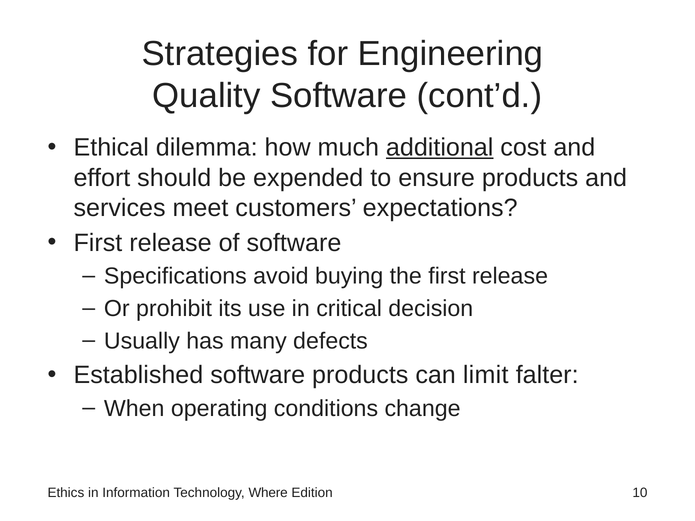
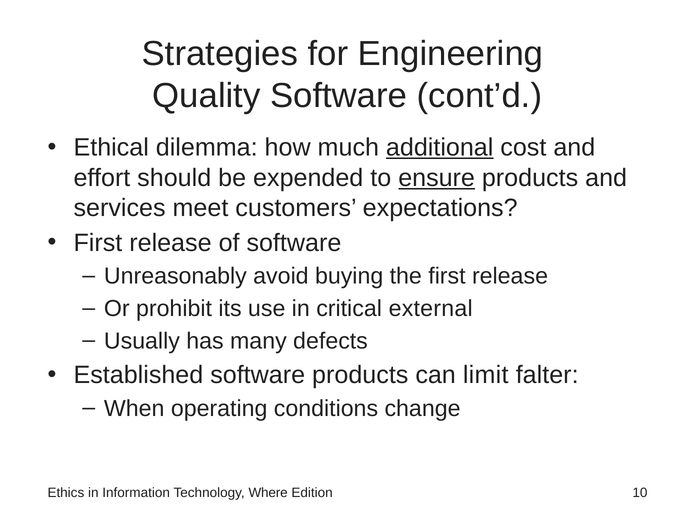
ensure underline: none -> present (437, 178)
Specifications: Specifications -> Unreasonably (175, 276)
decision: decision -> external (431, 309)
